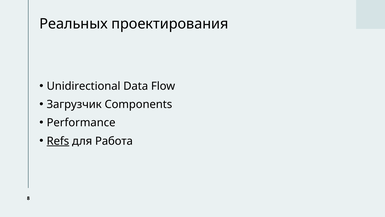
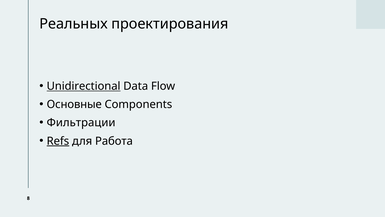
Unidirectional underline: none -> present (84, 86)
Загрузчик: Загрузчик -> Основные (74, 104)
Performance: Performance -> Фильтрации (81, 123)
